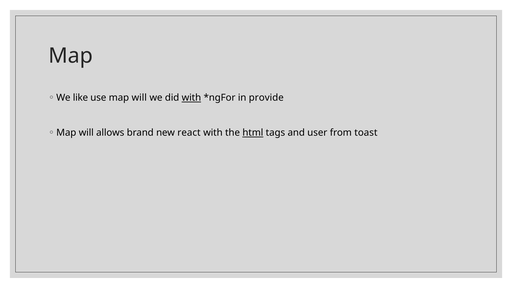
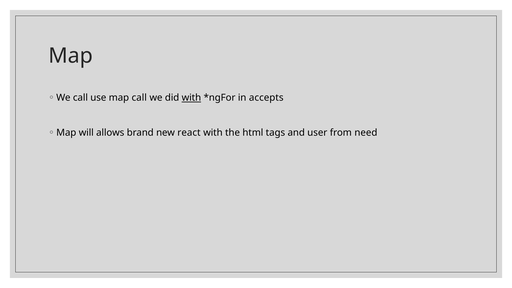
We like: like -> call (80, 98)
use map will: will -> call (139, 98)
provide: provide -> accepts (266, 98)
html underline: present -> none (253, 133)
toast: toast -> need (366, 133)
